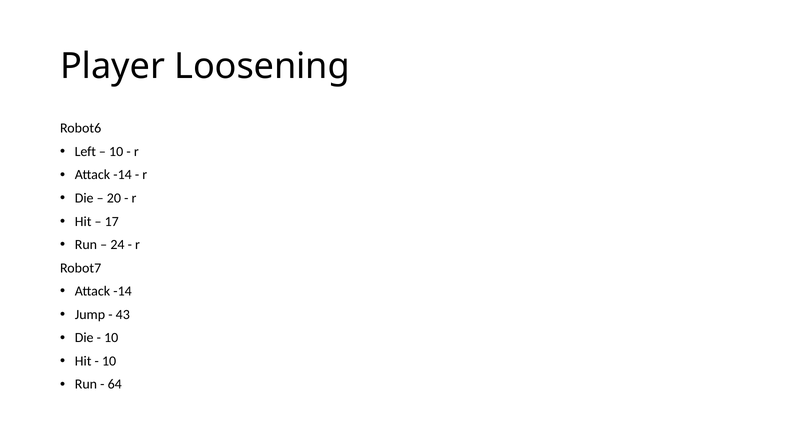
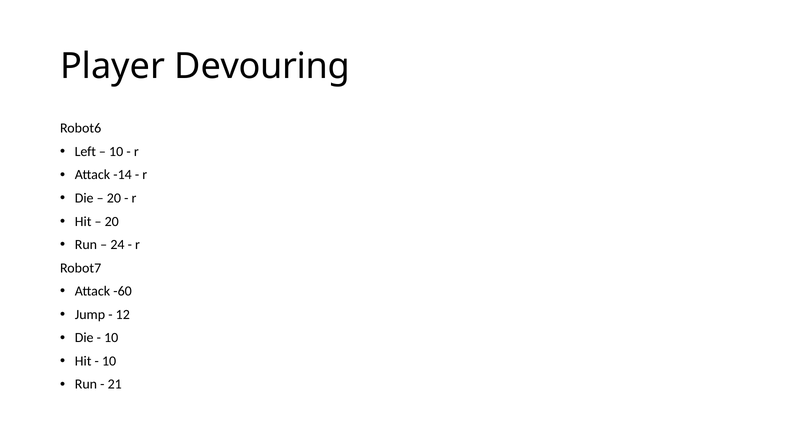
Loosening: Loosening -> Devouring (262, 66)
17: 17 -> 20 (112, 222)
-14: -14 -> -60 (123, 291)
43: 43 -> 12 (123, 315)
64: 64 -> 21 (115, 385)
